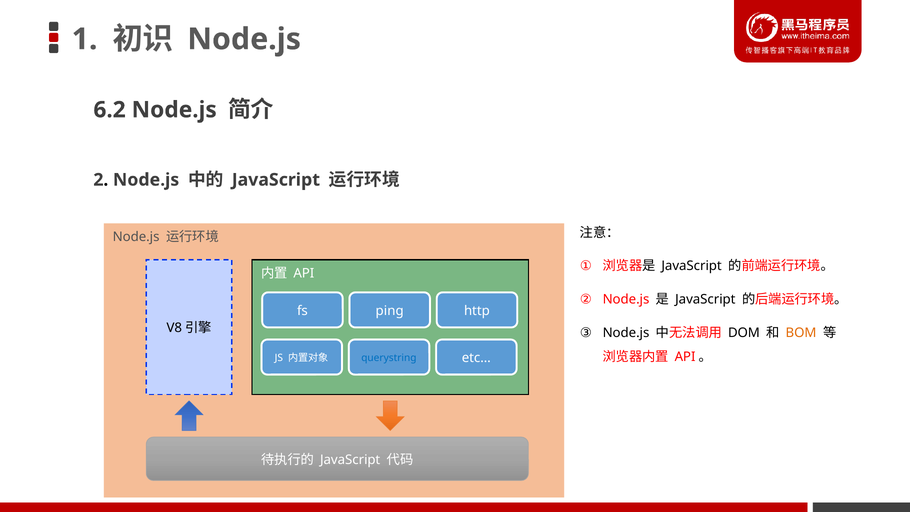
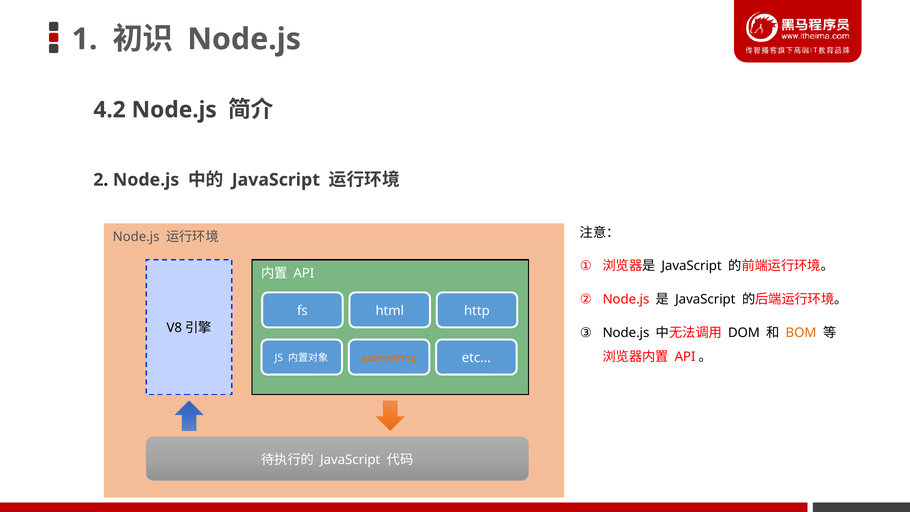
6.2: 6.2 -> 4.2 (110, 110)
ping: ping -> html (390, 311)
querystring colour: blue -> orange (389, 358)
